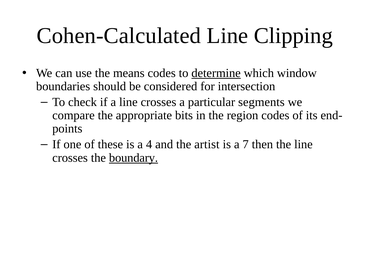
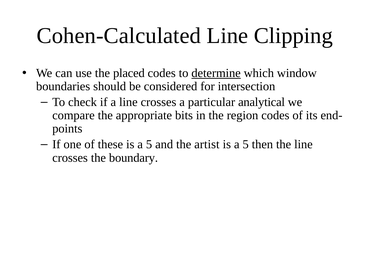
means: means -> placed (129, 73)
segments: segments -> analytical (262, 102)
these is a 4: 4 -> 5 (149, 145)
7: 7 -> 5 (246, 145)
boundary underline: present -> none (133, 158)
